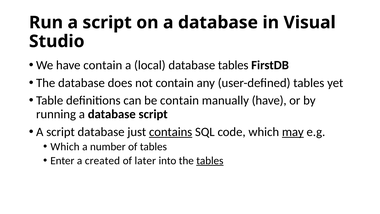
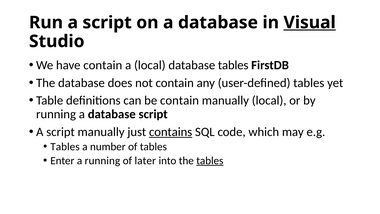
Visual underline: none -> present (310, 23)
manually have: have -> local (269, 100)
script database: database -> manually (101, 132)
may underline: present -> none (293, 132)
Which: Which -> Tables (65, 147)
a created: created -> running (102, 160)
